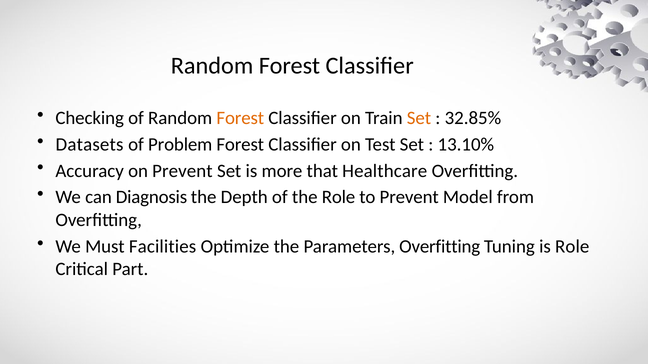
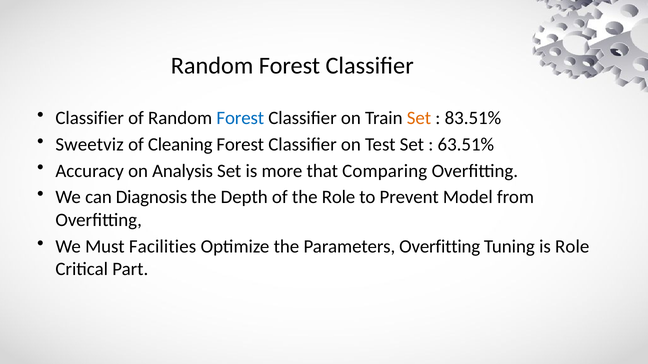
Checking: Checking -> Classifier (90, 118)
Forest colour: orange -> blue (240, 118)
32.85%: 32.85% -> 83.51% (473, 118)
Datasets: Datasets -> Sweetviz (90, 145)
Problem: Problem -> Cleaning (180, 145)
13.10%: 13.10% -> 63.51% (466, 145)
on Prevent: Prevent -> Analysis (183, 171)
Healthcare: Healthcare -> Comparing (385, 171)
